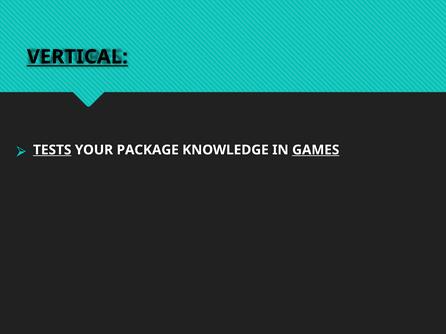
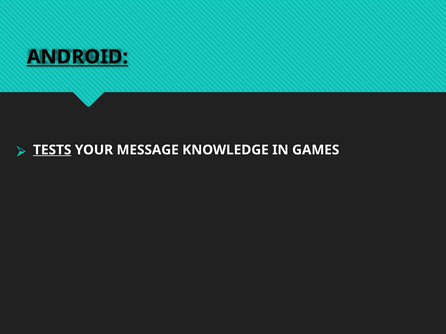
VERTICAL: VERTICAL -> ANDROID (77, 57)
PACKAGE: PACKAGE -> MESSAGE (148, 150)
GAMES underline: present -> none (316, 150)
